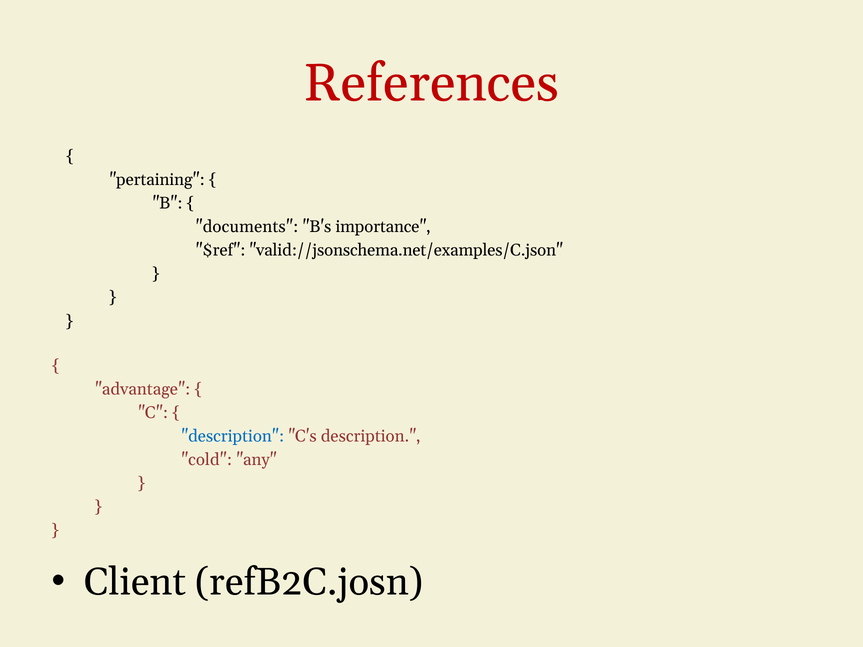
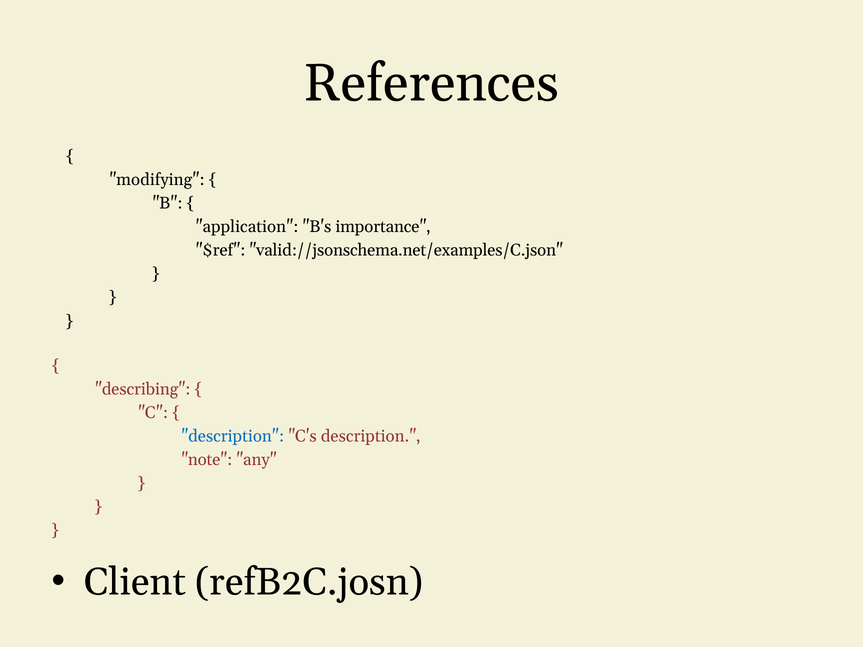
References colour: red -> black (431, 84)
pertaining: pertaining -> modifying (157, 180)
documents: documents -> application (247, 227)
advantage: advantage -> describing (143, 389)
cold: cold -> note (207, 460)
